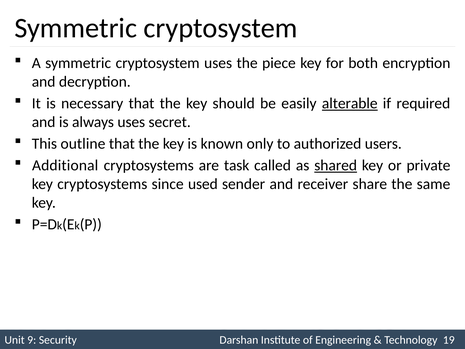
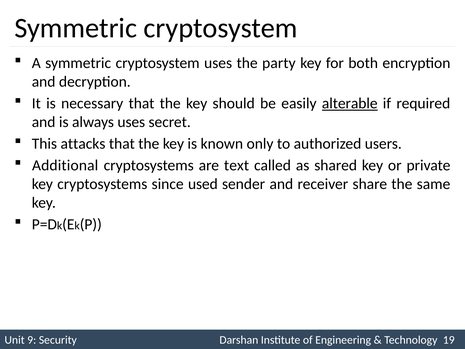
piece: piece -> party (279, 63)
outline: outline -> attacks (83, 144)
task: task -> text (237, 165)
shared underline: present -> none (336, 165)
